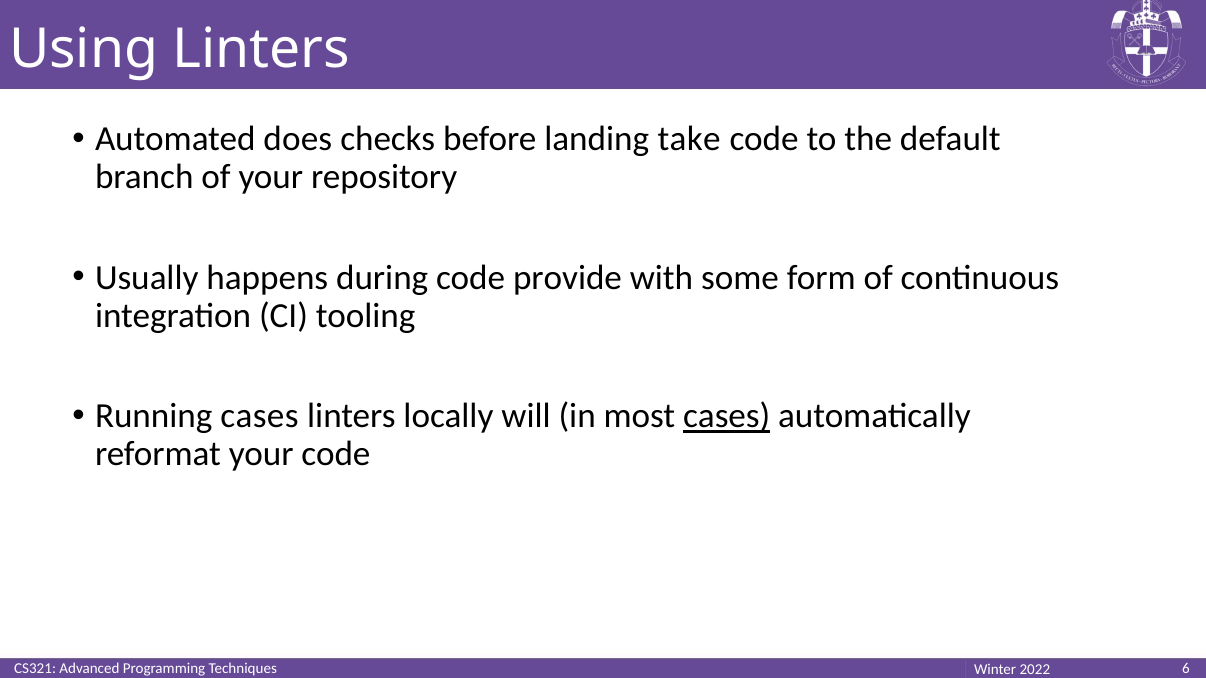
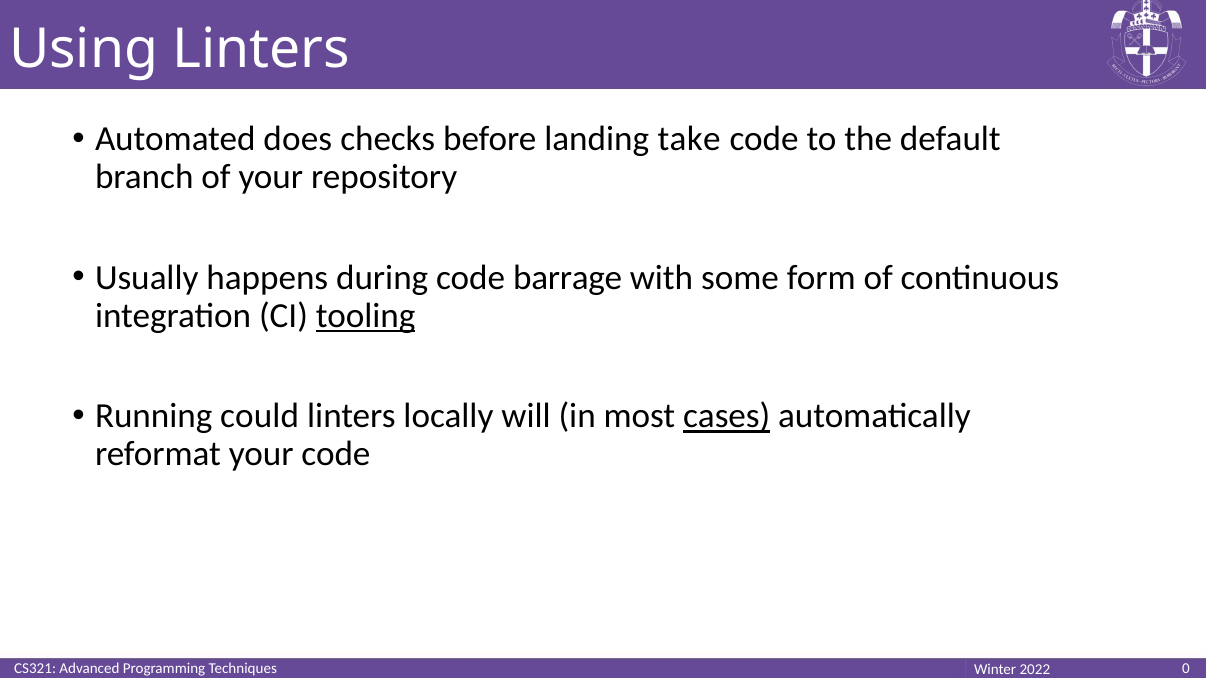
provide: provide -> barrage (568, 278)
tooling underline: none -> present (366, 316)
Running cases: cases -> could (260, 417)
6: 6 -> 0 (1186, 669)
